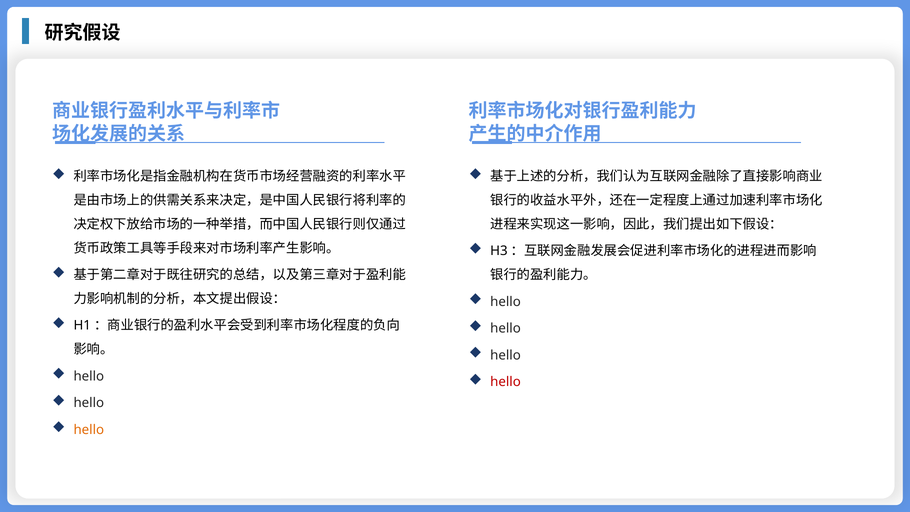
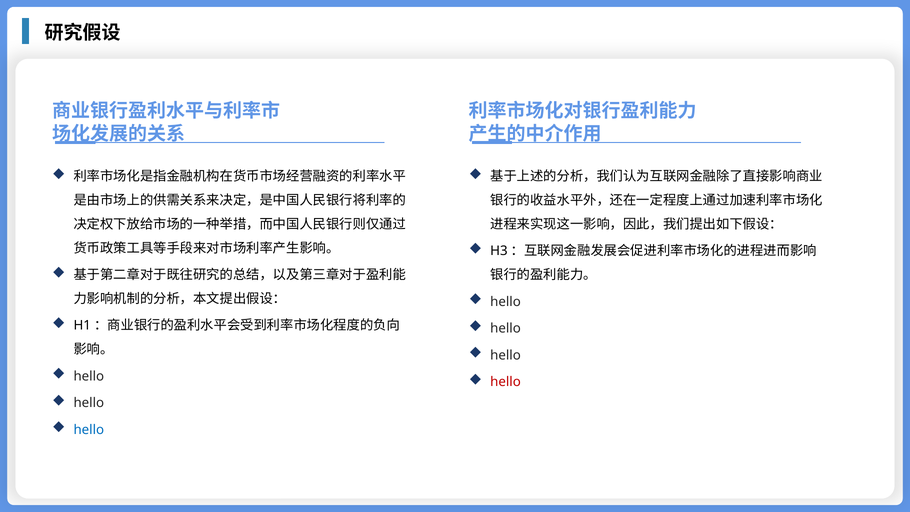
hello colour: orange -> blue (89, 430)
